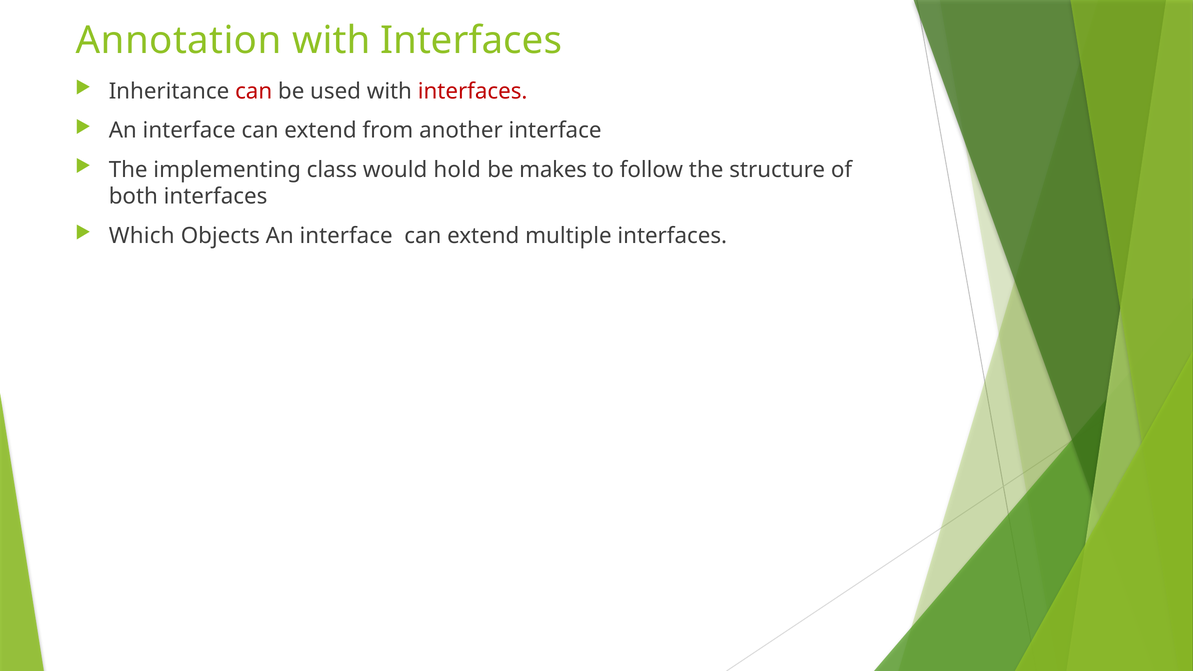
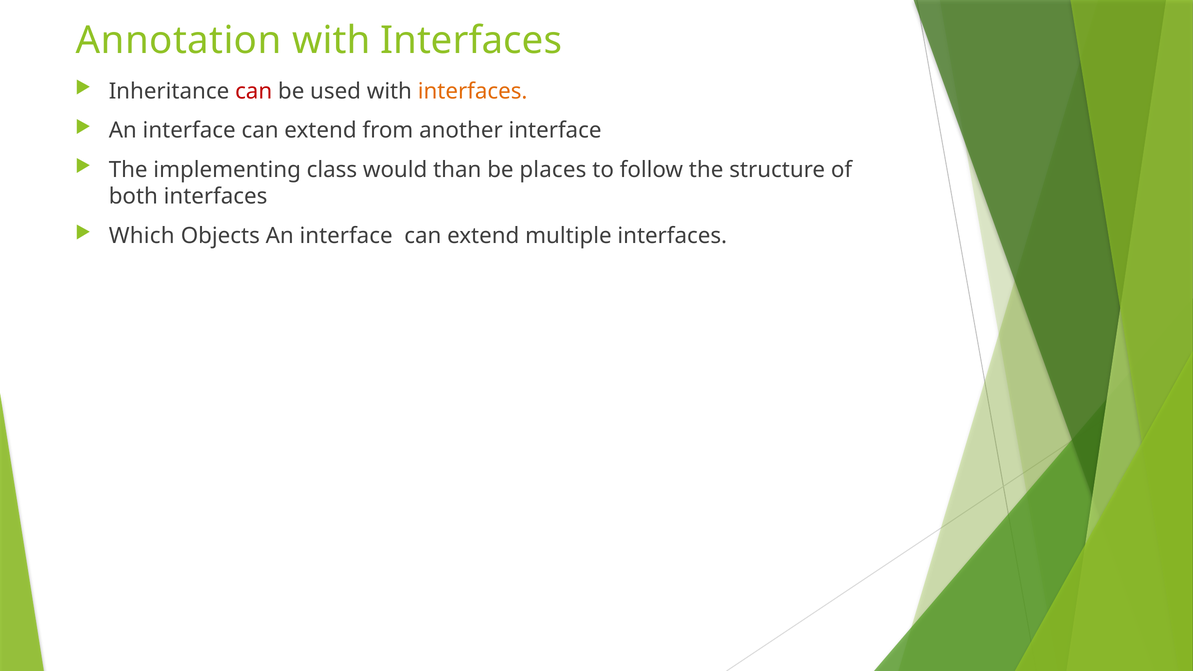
interfaces colour: red -> orange (473, 91)
hold: hold -> than (457, 170)
makes: makes -> places (553, 170)
